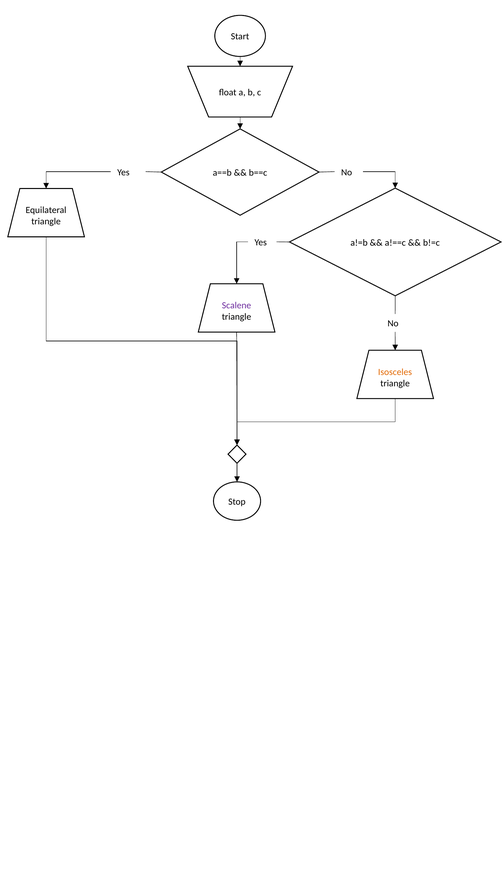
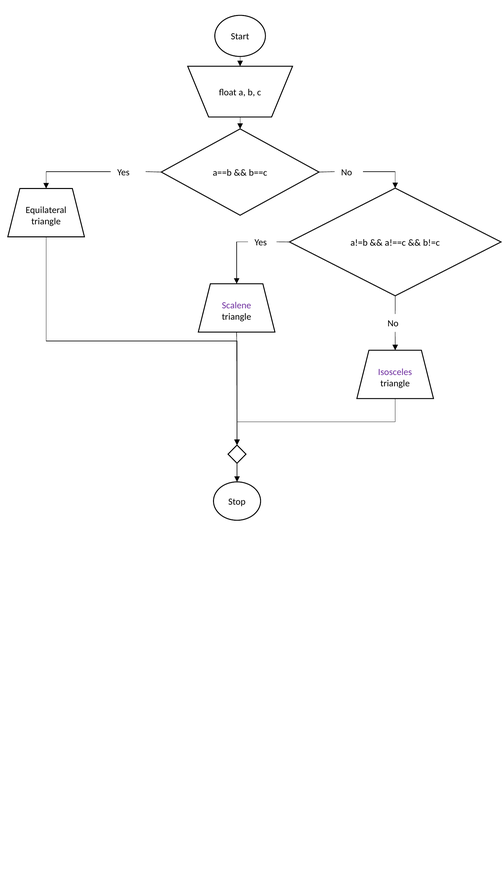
Isosceles colour: orange -> purple (395, 372)
